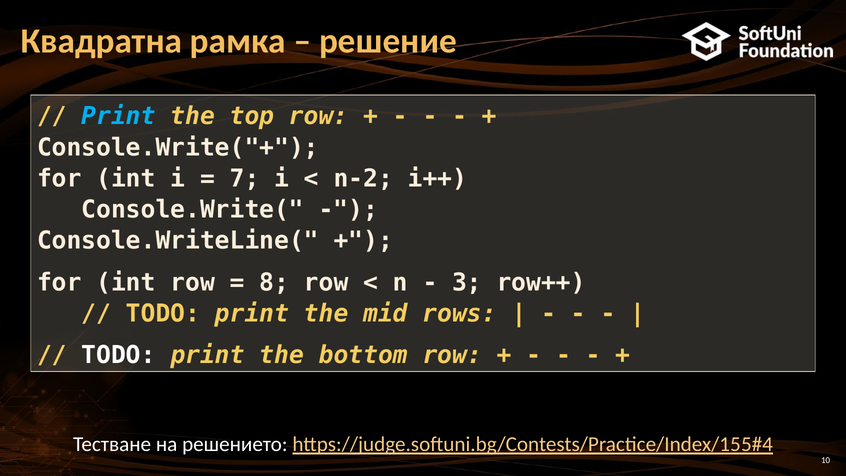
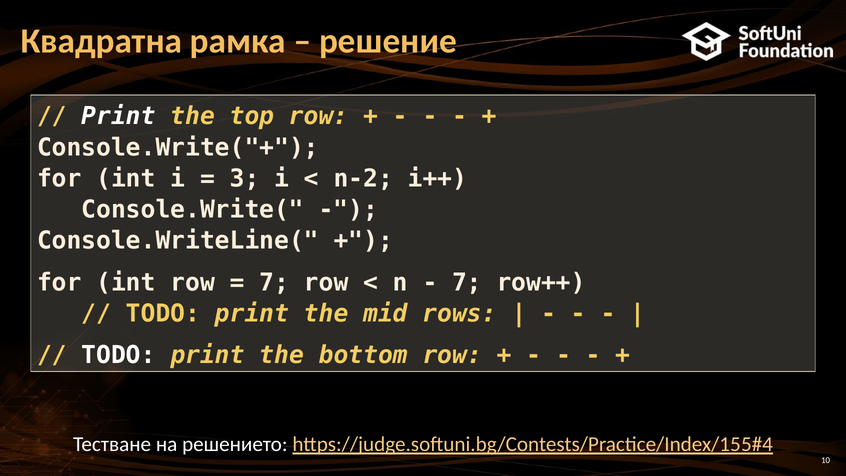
Print colour: light blue -> white (119, 116)
7: 7 -> 3 (245, 179)
8: 8 -> 7 (274, 282)
3: 3 -> 7 (467, 282)
